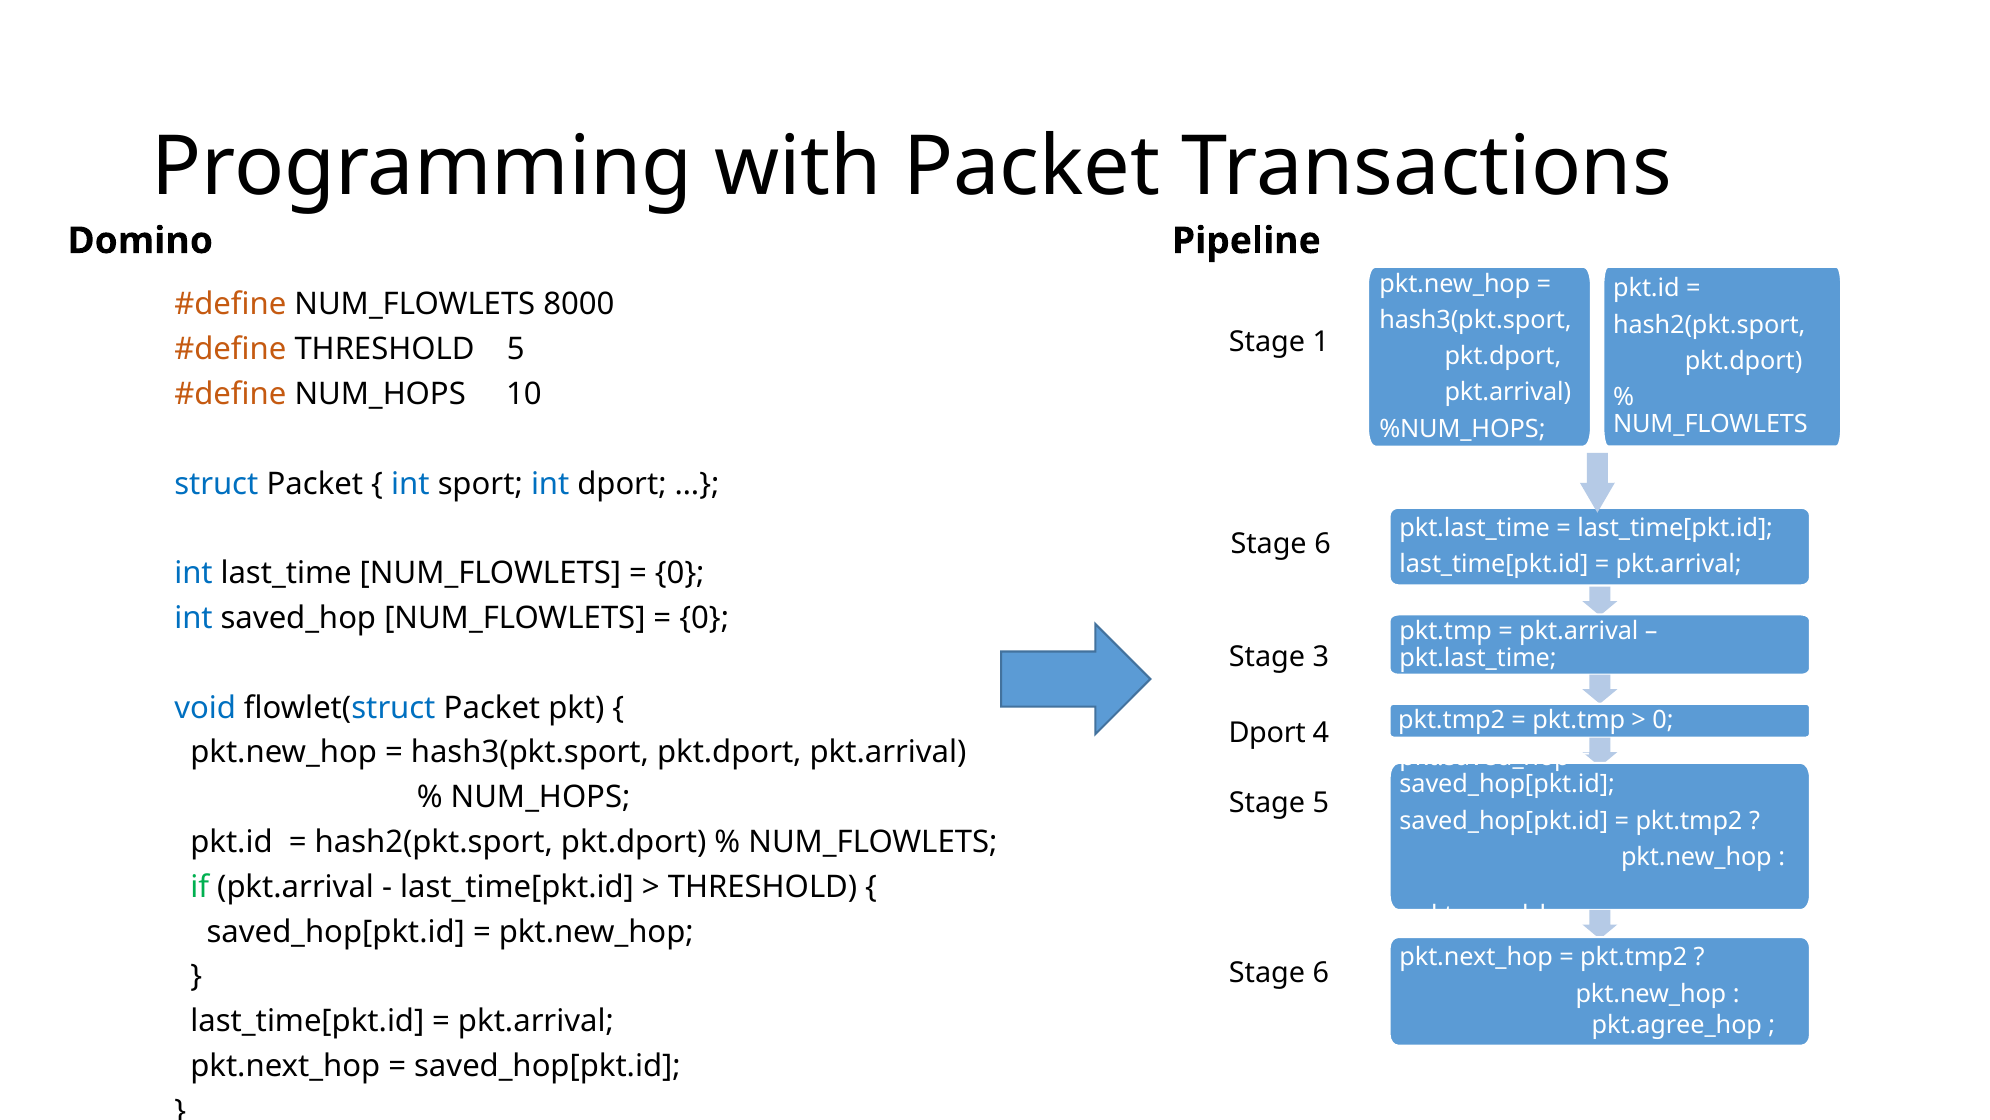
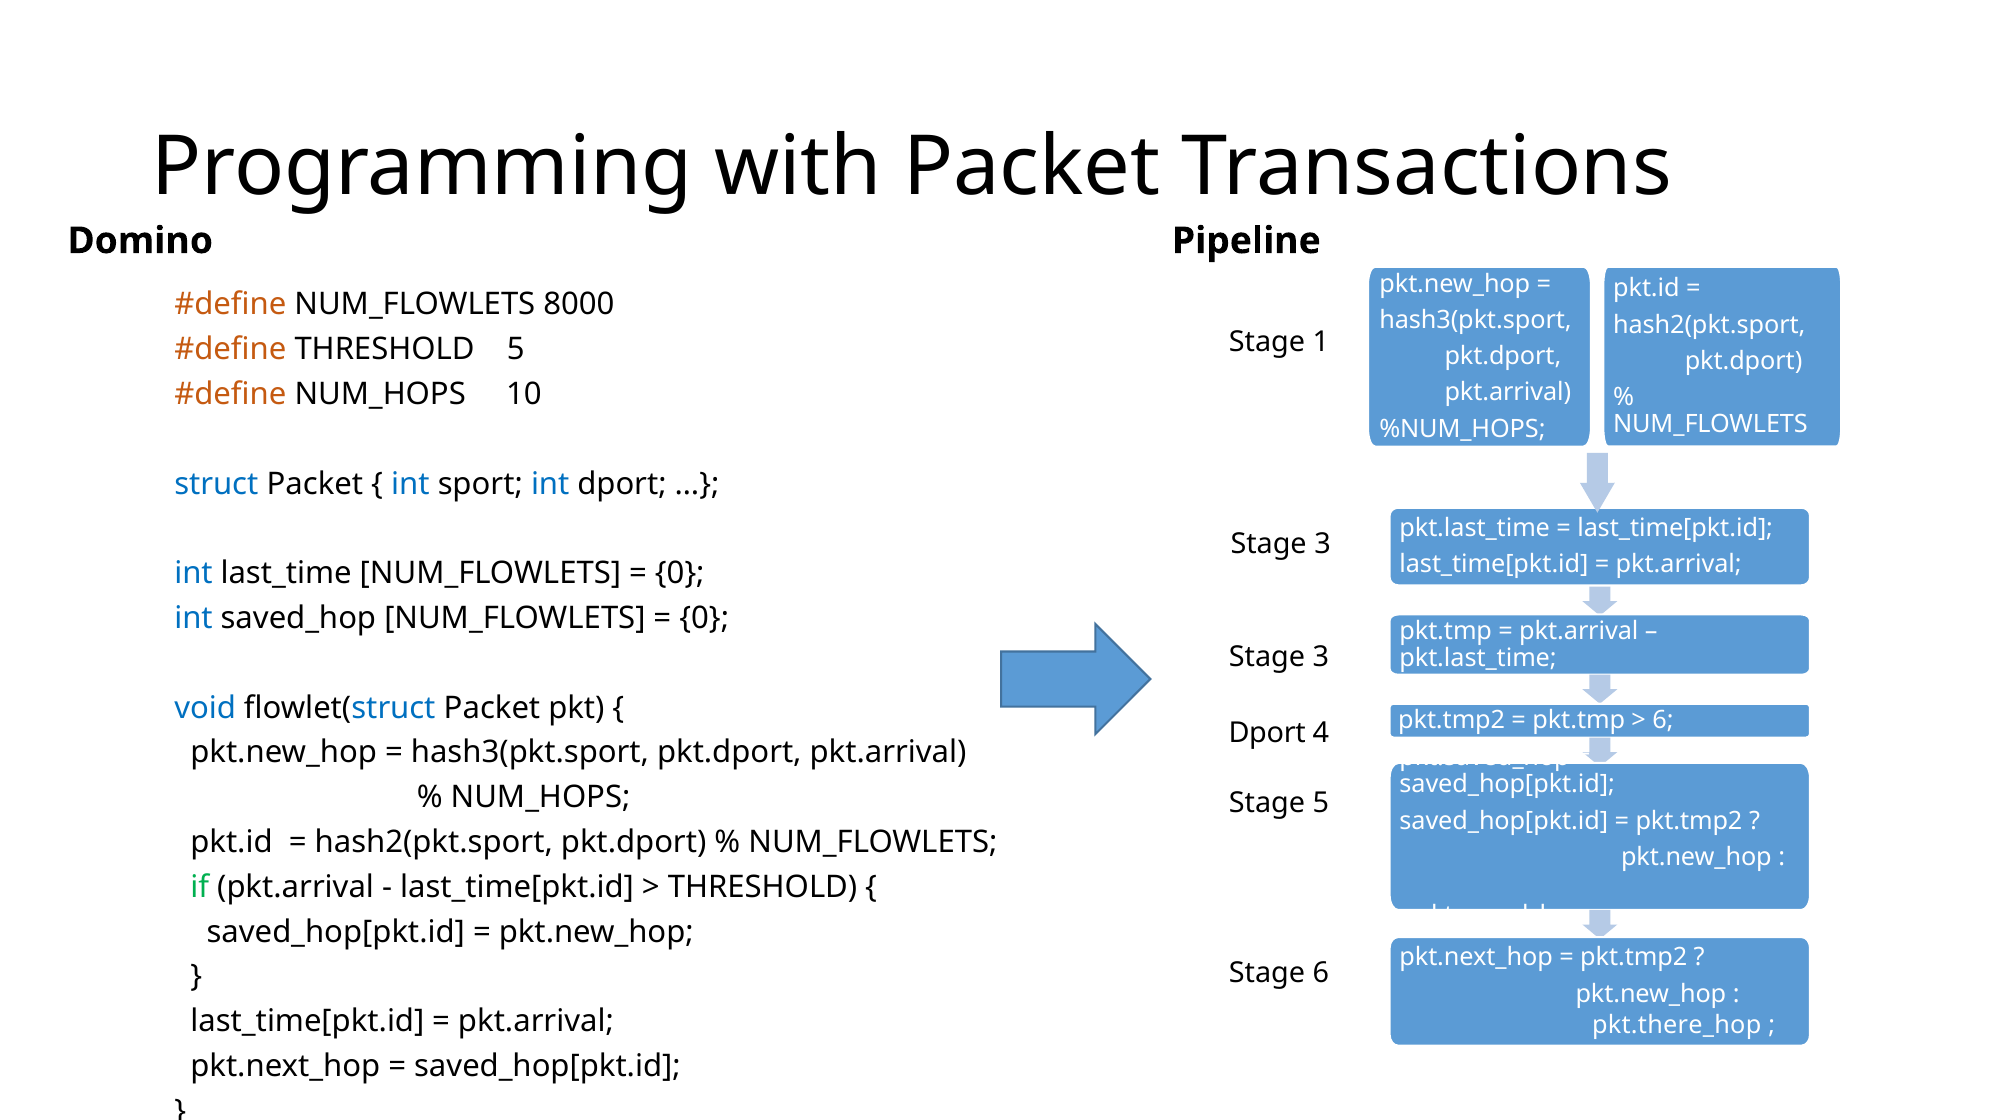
6: 6 -> 3 (1323, 544)
0: 0 -> 6 (1663, 720)
pkt.agree_hop: pkt.agree_hop -> pkt.there_hop (1677, 1024)
